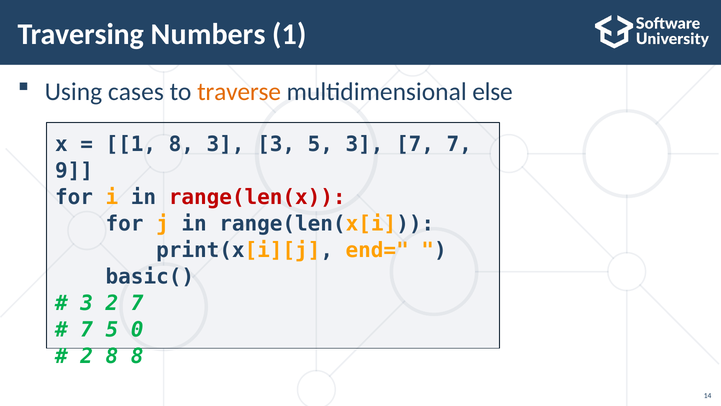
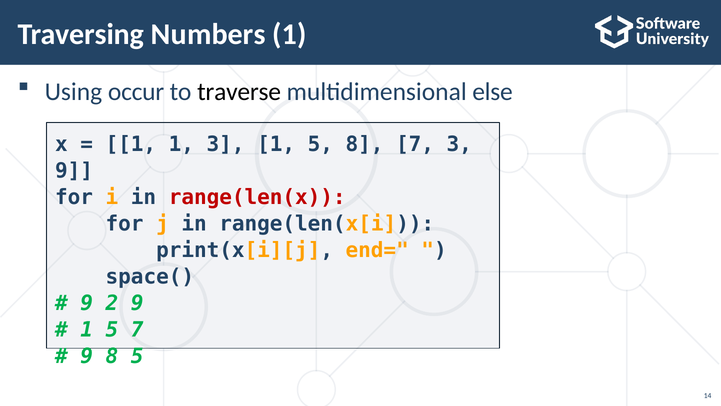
cases: cases -> occur (136, 91)
traverse colour: orange -> black (239, 91)
1 8: 8 -> 1 (181, 144)
3 3: 3 -> 1 (276, 144)
5 3: 3 -> 8 (365, 144)
7 7: 7 -> 3 (459, 144)
basic(: basic( -> space( (150, 277)
3: 3 -> 9 (87, 303)
2 7: 7 -> 9 (137, 303)
7: 7 -> 1 (87, 330)
5 0: 0 -> 7 (137, 330)
2: 2 -> 9 (87, 356)
8 8: 8 -> 5 (137, 356)
